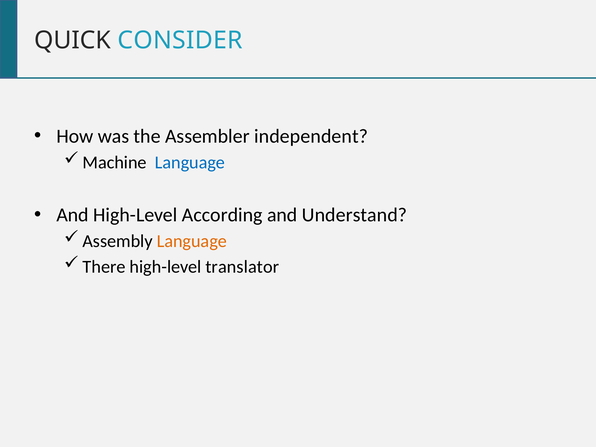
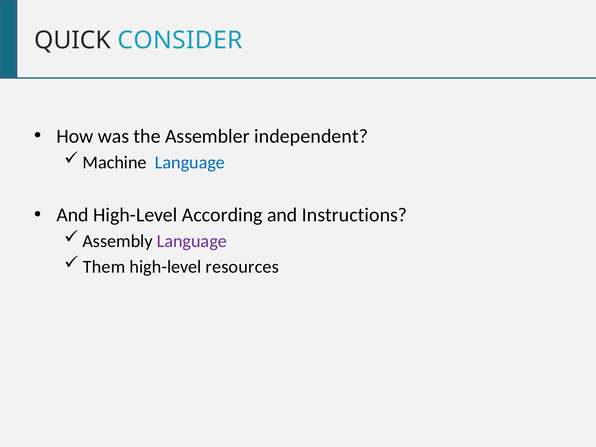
Understand: Understand -> Instructions (355, 215)
Language colour: orange -> purple (192, 241)
There: There -> Them (104, 267)
translator: translator -> resources (242, 267)
